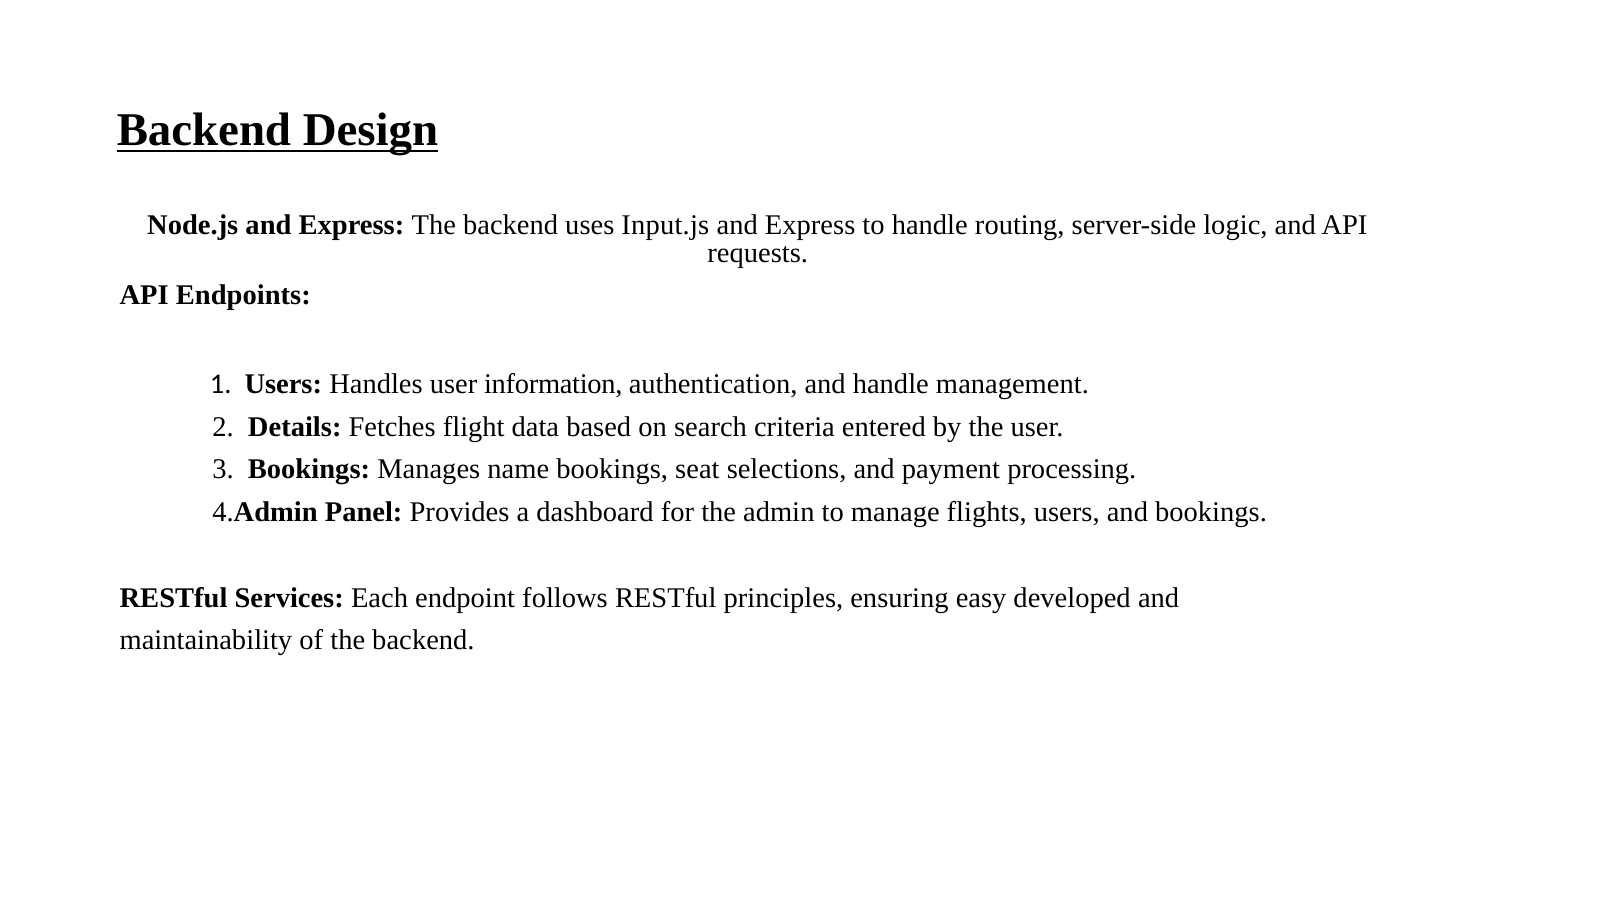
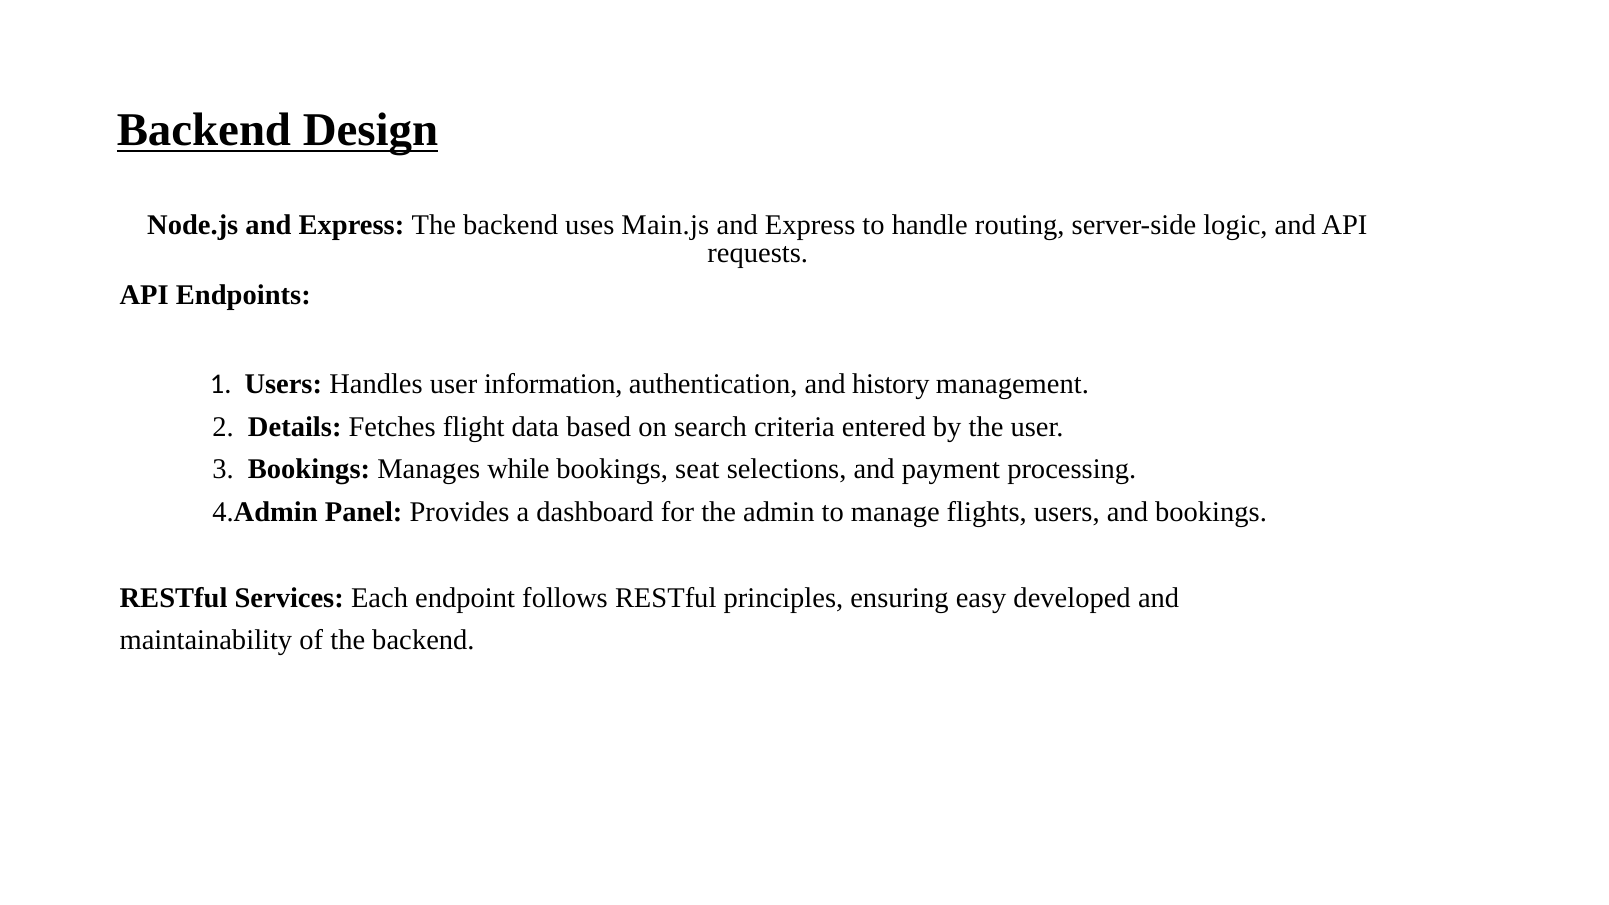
Input.js: Input.js -> Main.js (665, 225)
and handle: handle -> history (891, 384)
name: name -> while (518, 470)
